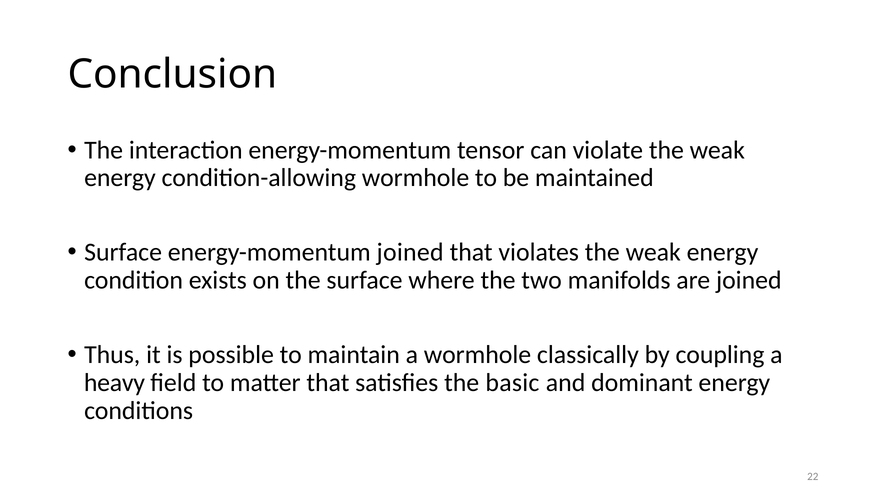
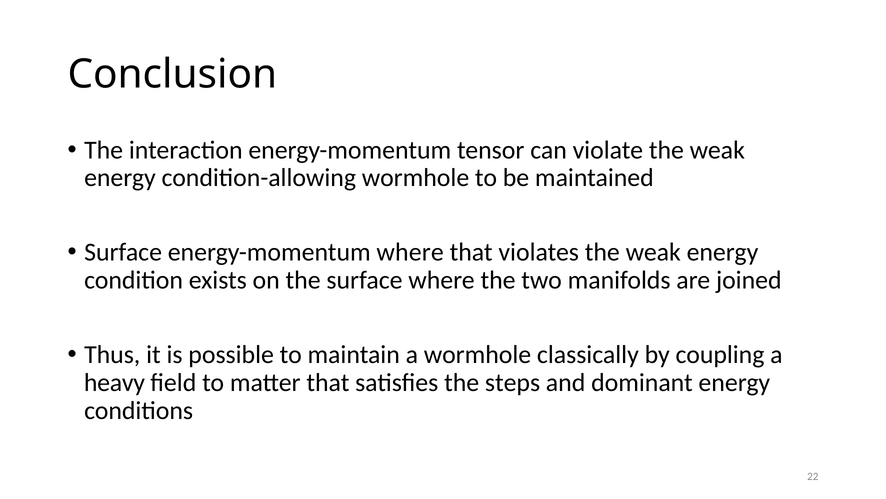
energy-momentum joined: joined -> where (410, 252)
basic: basic -> steps (513, 382)
